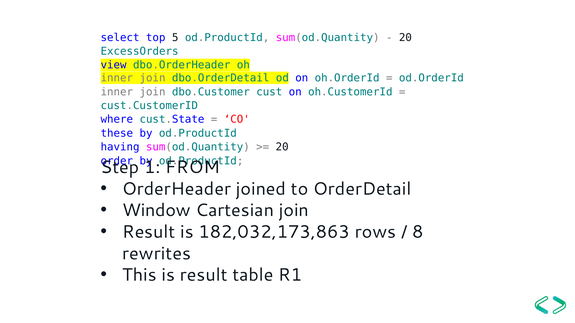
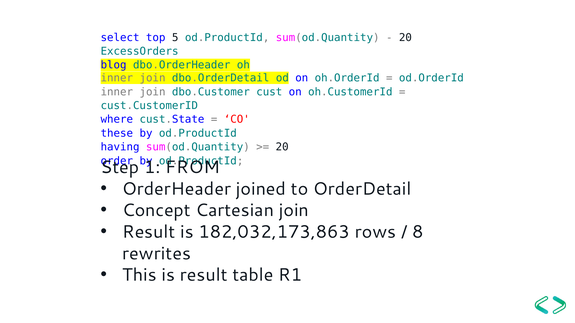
view: view -> blog (114, 65)
Window: Window -> Concept (156, 211)
